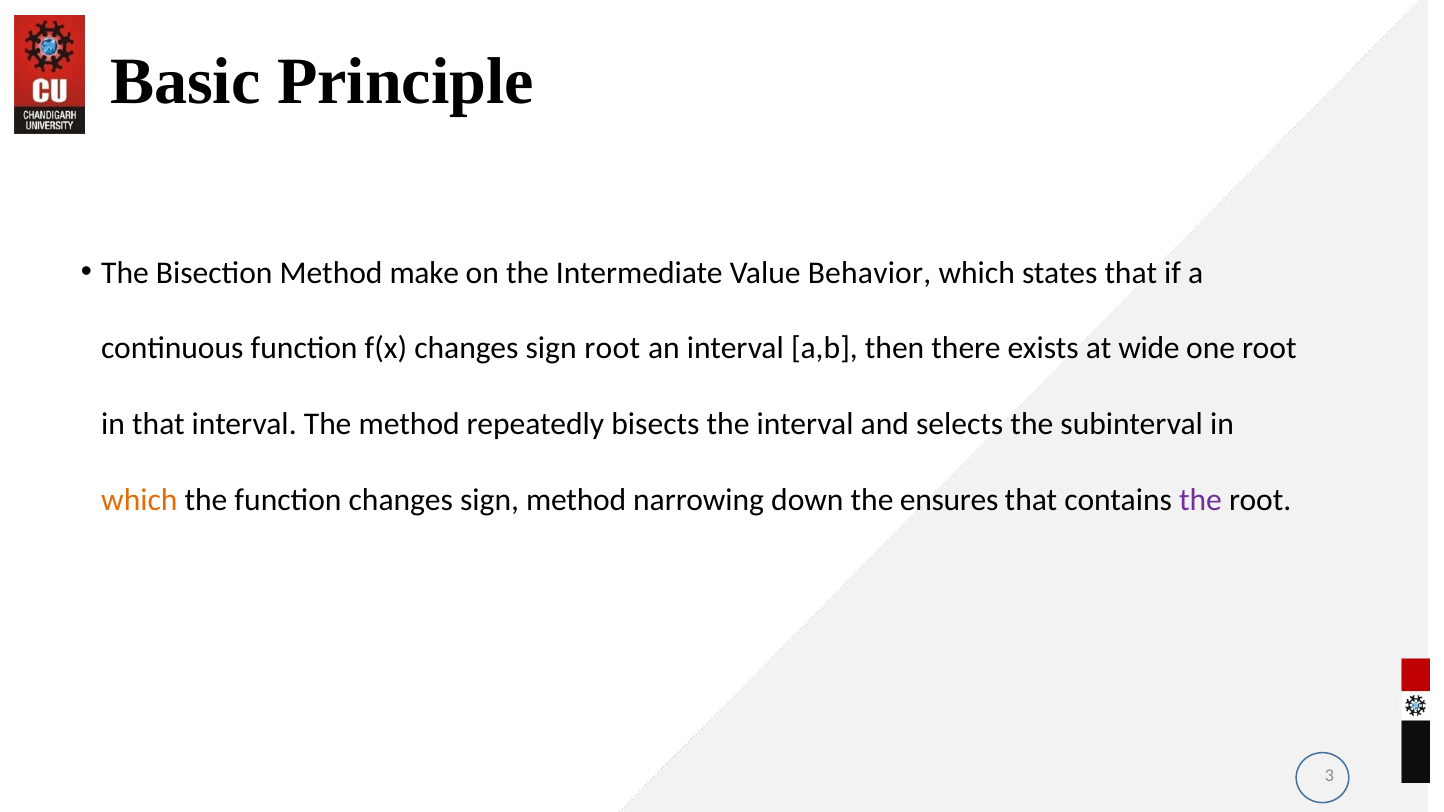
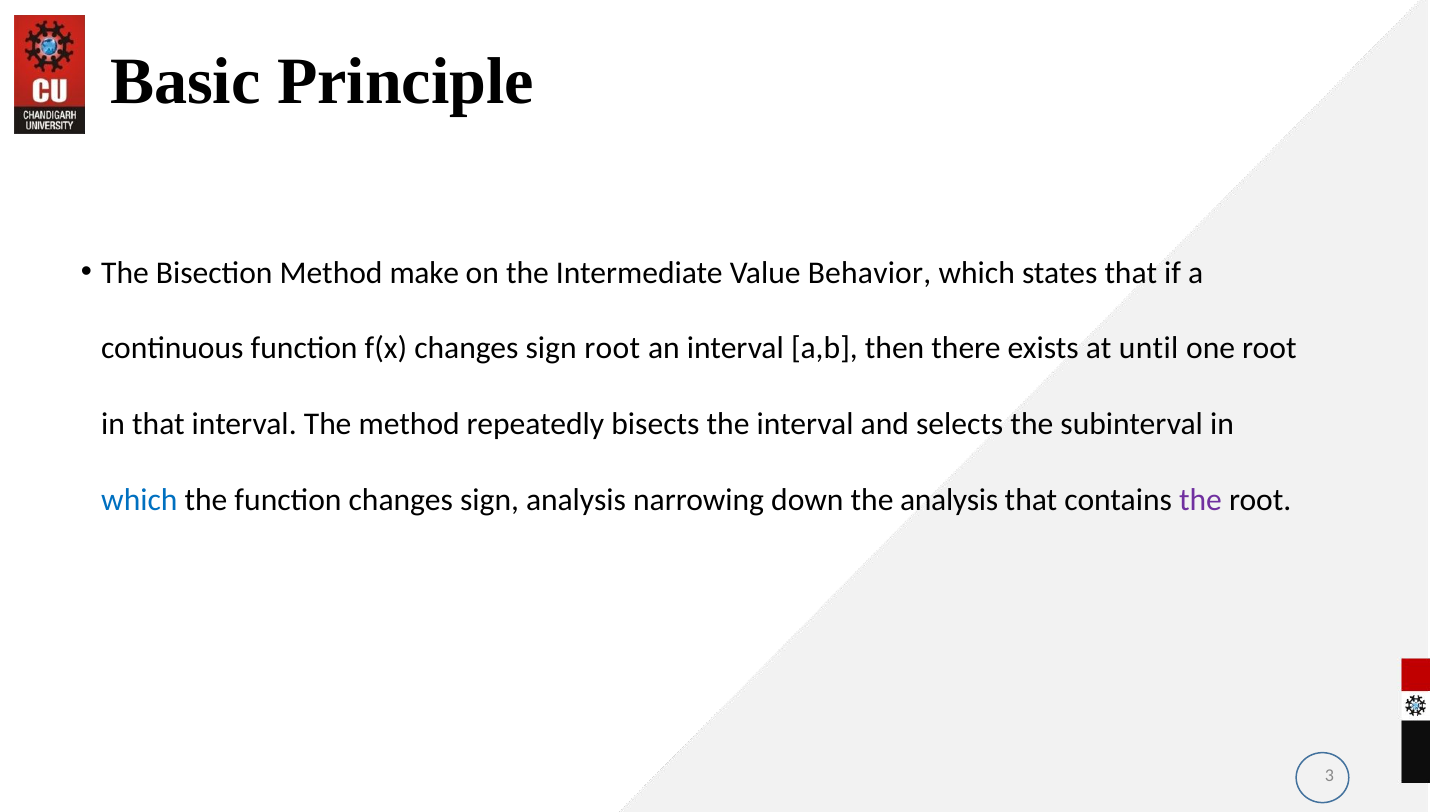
wide: wide -> until (1149, 349)
which colour: orange -> blue (139, 500)
sign method: method -> analysis (576, 500)
the ensures: ensures -> analysis (949, 500)
